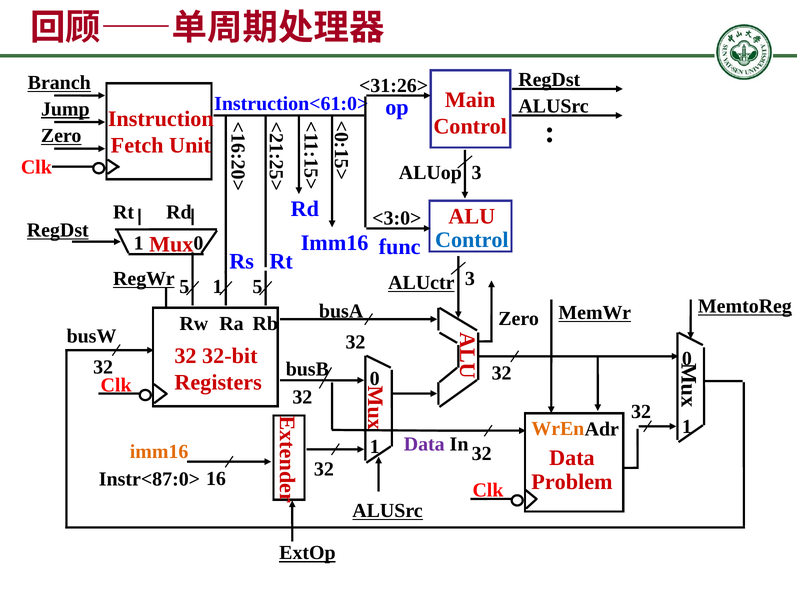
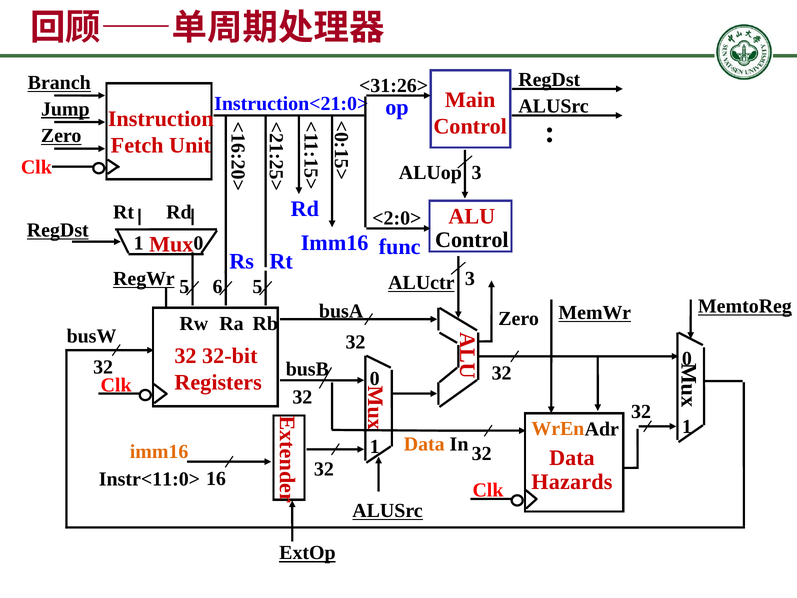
Instruction<61:0>: Instruction<61:0> -> Instruction<21:0> (291, 104)
<3:0>: <3:0> -> <2:0> (397, 218)
Control colour: blue -> black (472, 240)
5 1: 1 -> 6 (218, 286)
Data colour: purple -> orange (424, 444)
Instr<87:0>: Instr<87:0> -> Instr<11:0> (149, 479)
Problem: Problem -> Hazards (572, 482)
